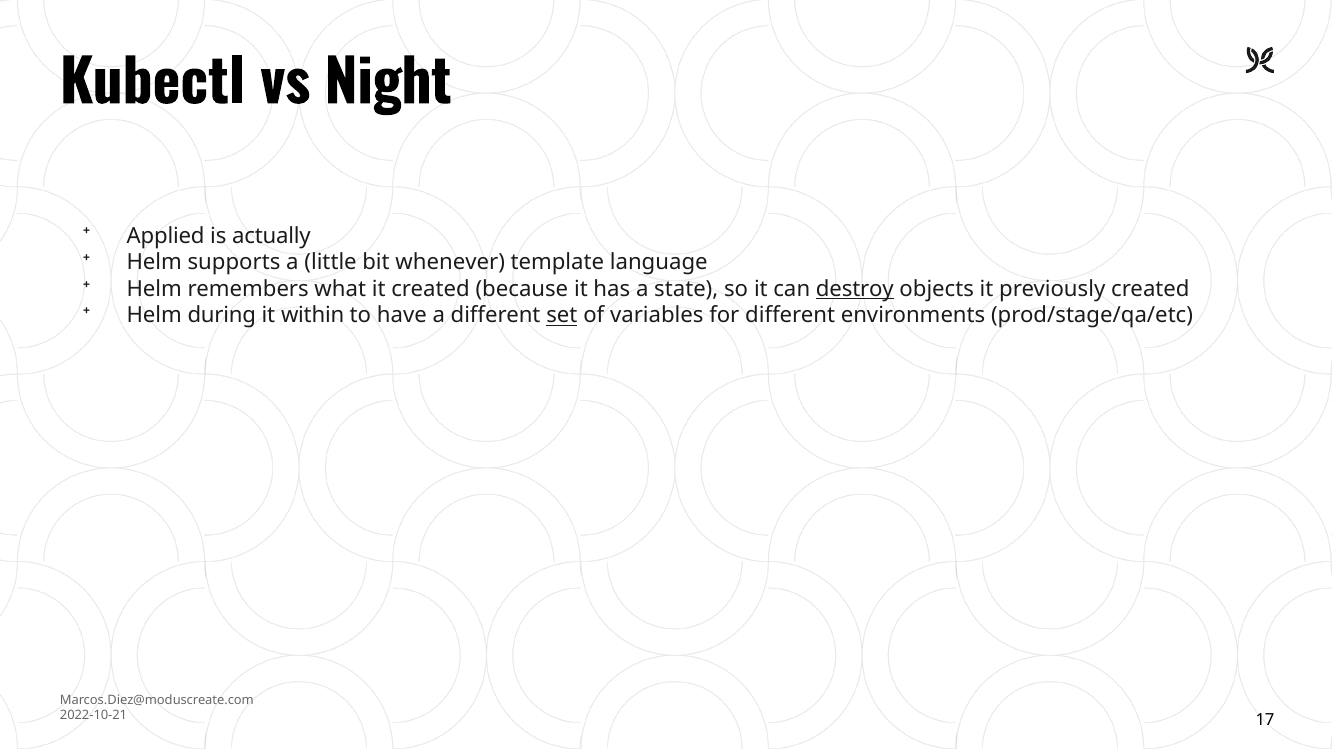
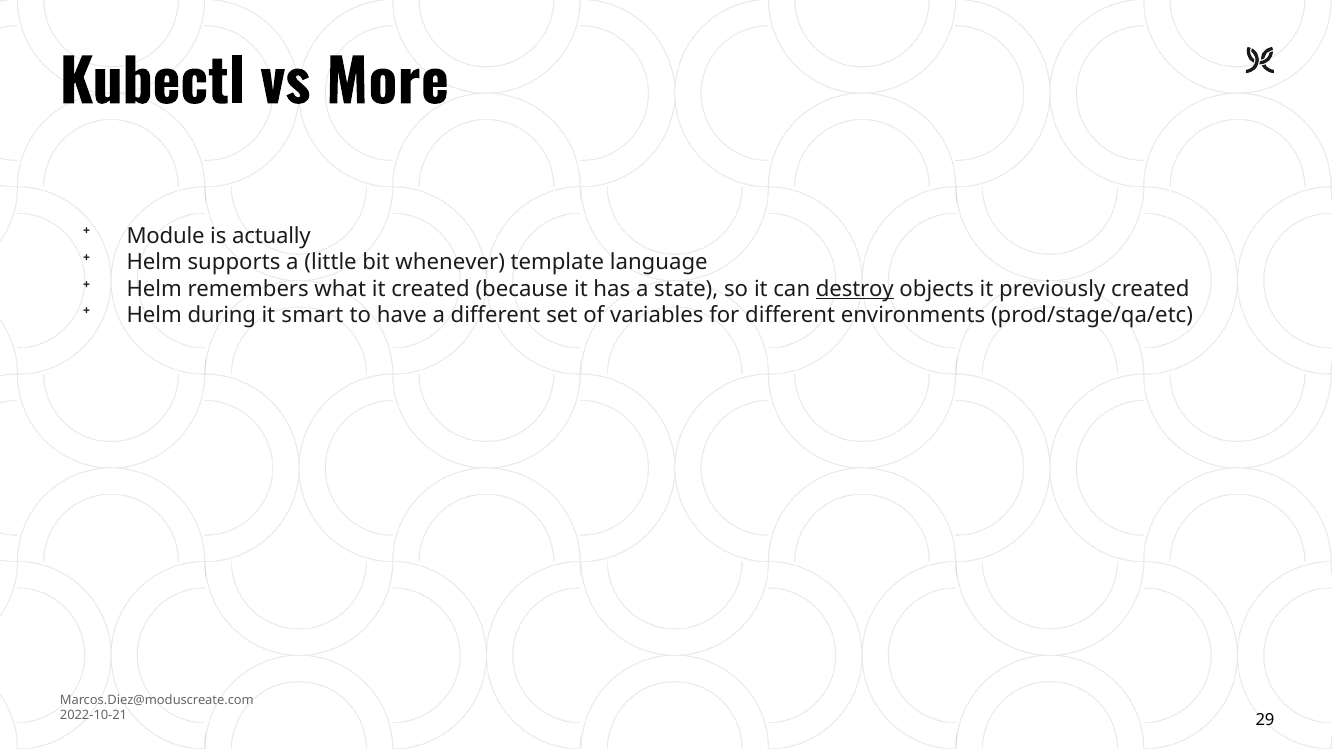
Night: Night -> More (388, 84)
Applied: Applied -> Module (166, 236)
within: within -> smart (312, 316)
set underline: present -> none (562, 316)
17: 17 -> 29 (1265, 720)
